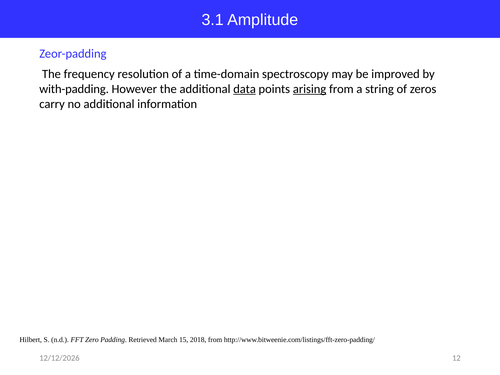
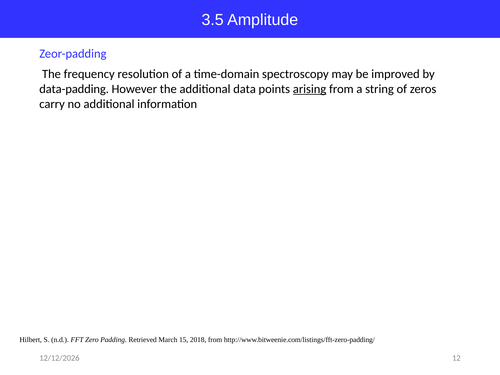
3.1: 3.1 -> 3.5 (213, 20)
with-padding: with-padding -> data-padding (74, 89)
data underline: present -> none (245, 89)
